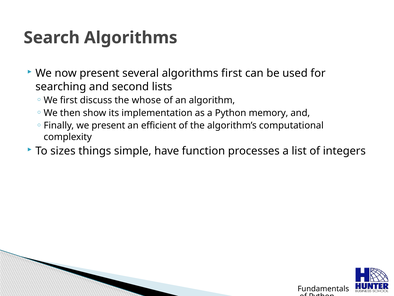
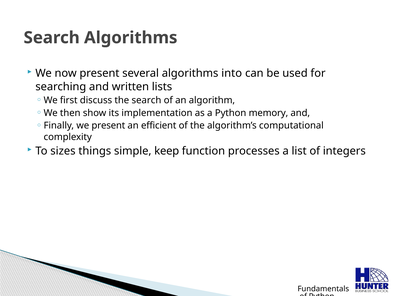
algorithms first: first -> into (232, 73)
second: second -> written (130, 86)
the whose: whose -> search (146, 100)
have: have -> keep (167, 151)
